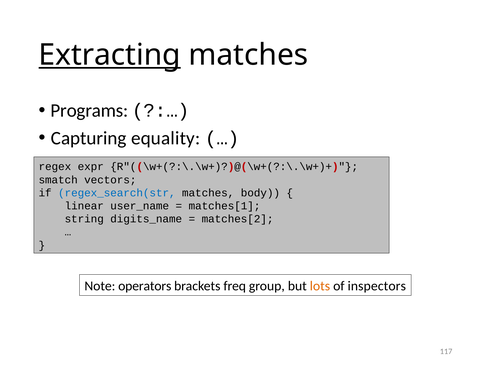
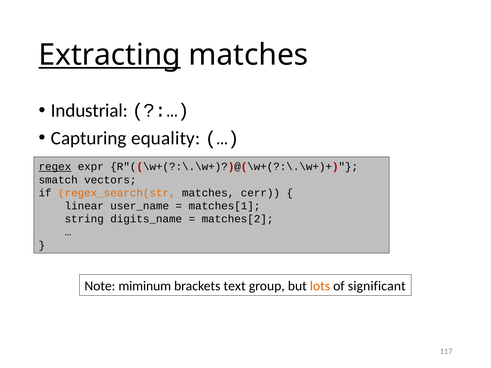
Programs: Programs -> Industrial (89, 111)
regex underline: none -> present (55, 167)
regex_search(str colour: blue -> orange (117, 193)
body: body -> cerr (260, 193)
operators: operators -> miminum (145, 286)
freq: freq -> text (235, 286)
inspectors: inspectors -> significant (377, 286)
